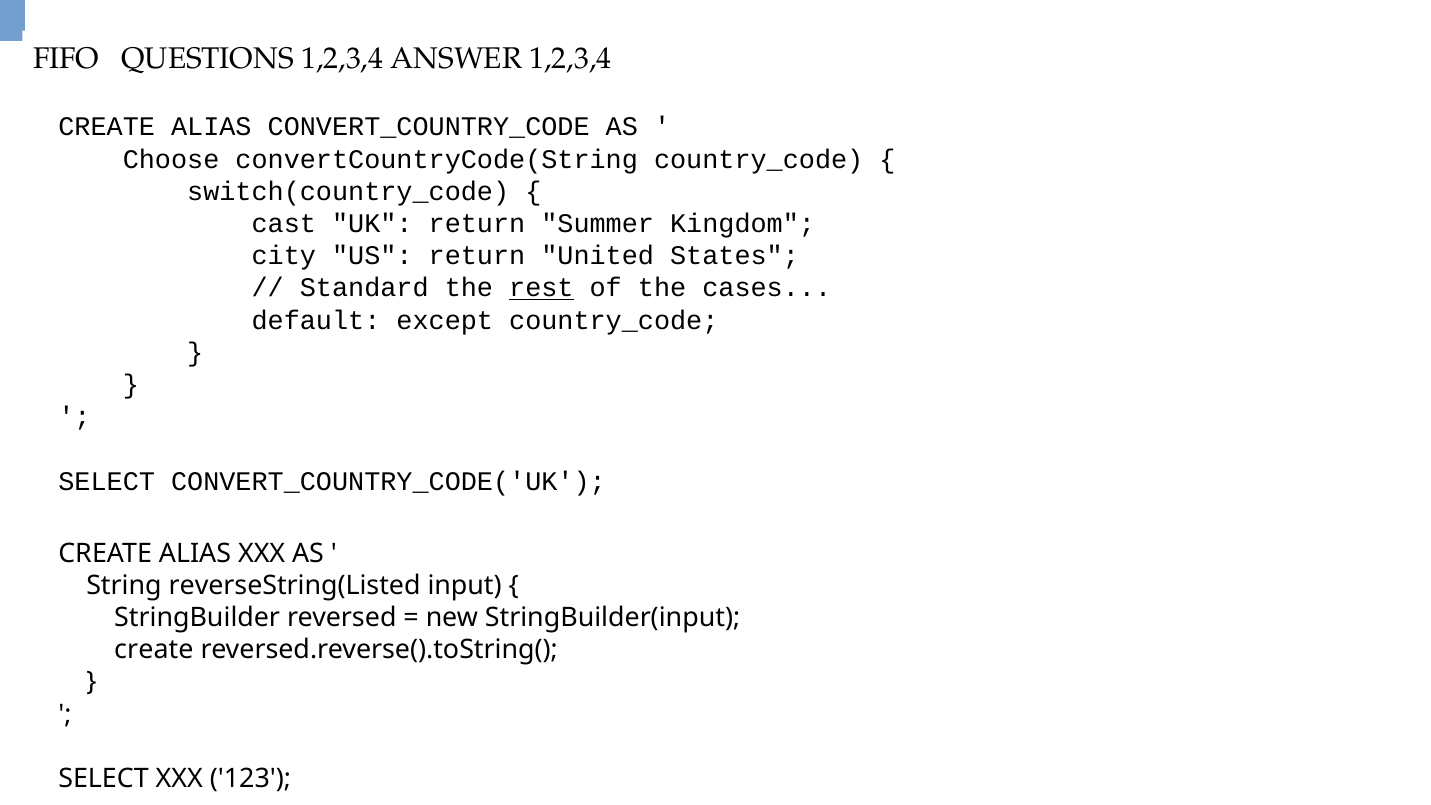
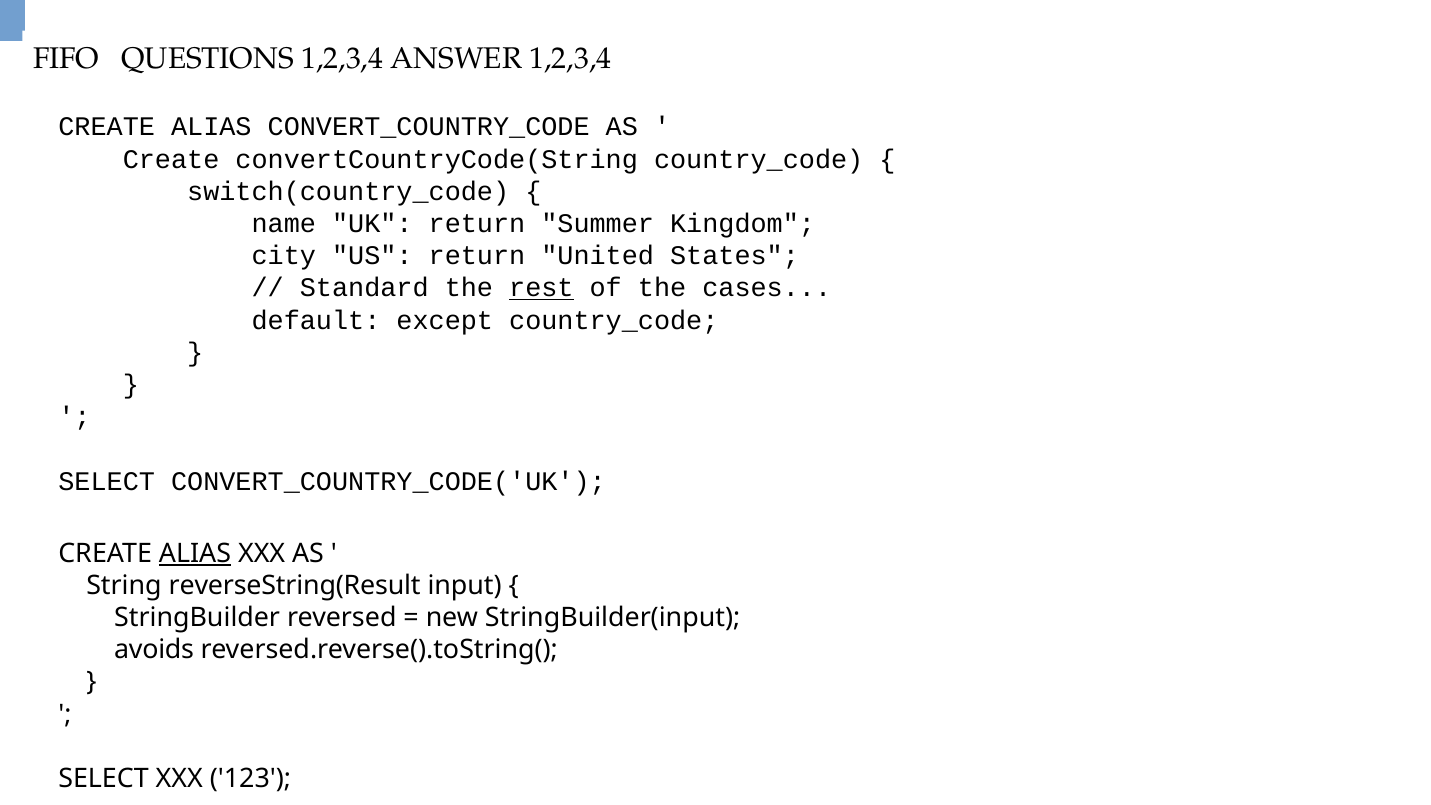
Choose: Choose -> Create (171, 159)
cast: cast -> name (284, 224)
ALIAS underline: none -> present (195, 553)
reverseString(Listed: reverseString(Listed -> reverseString(Result (295, 585)
create: create -> avoids (154, 650)
